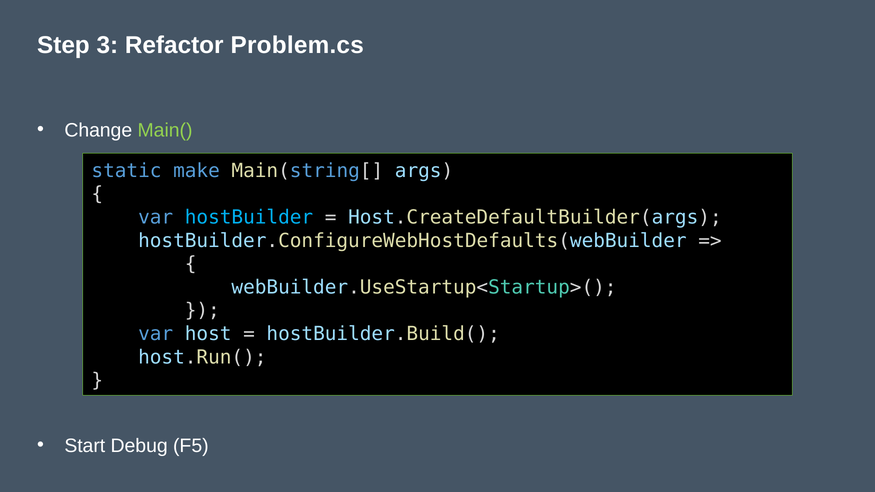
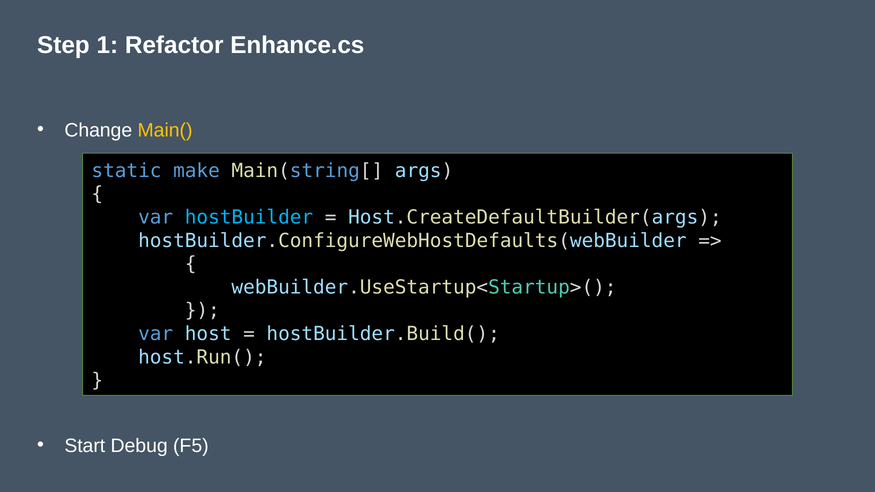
3: 3 -> 1 (107, 45)
Problem.cs: Problem.cs -> Enhance.cs (297, 45)
Main( colour: light green -> yellow (165, 130)
